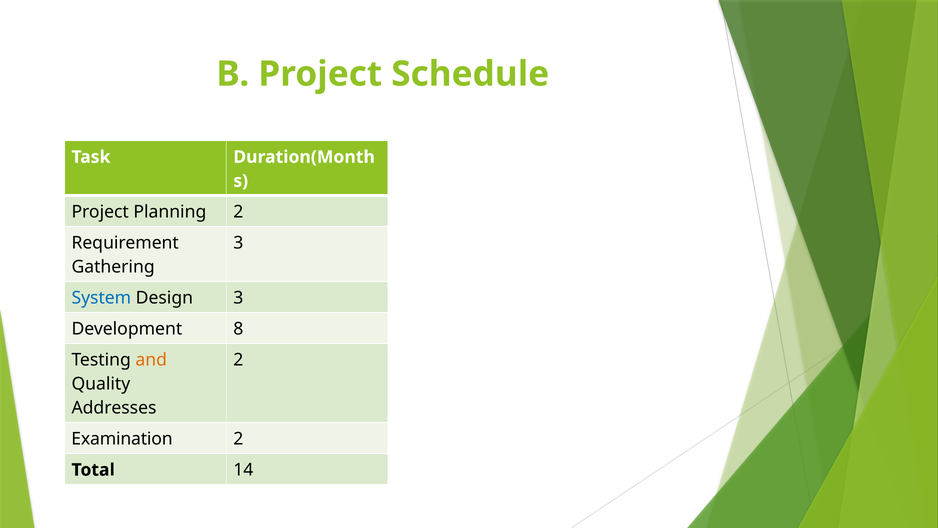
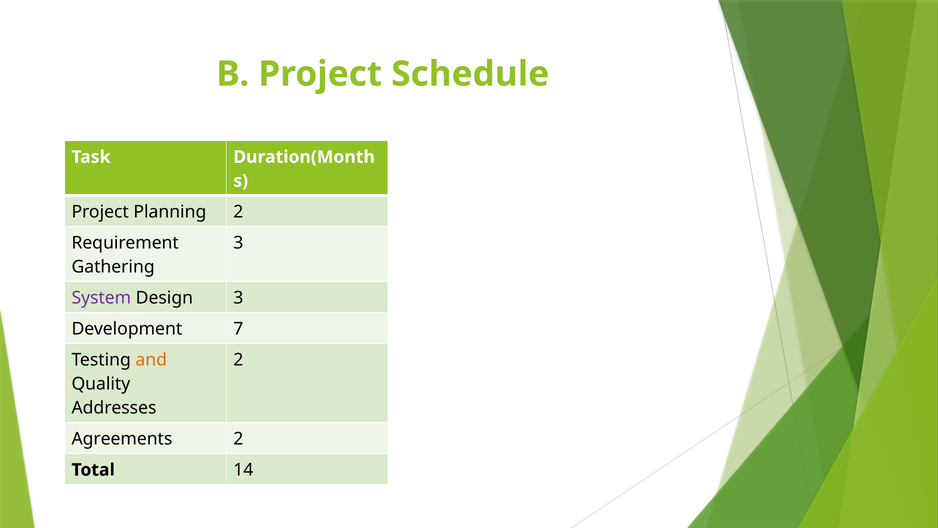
System colour: blue -> purple (101, 298)
8: 8 -> 7 (238, 329)
Examination: Examination -> Agreements (122, 439)
